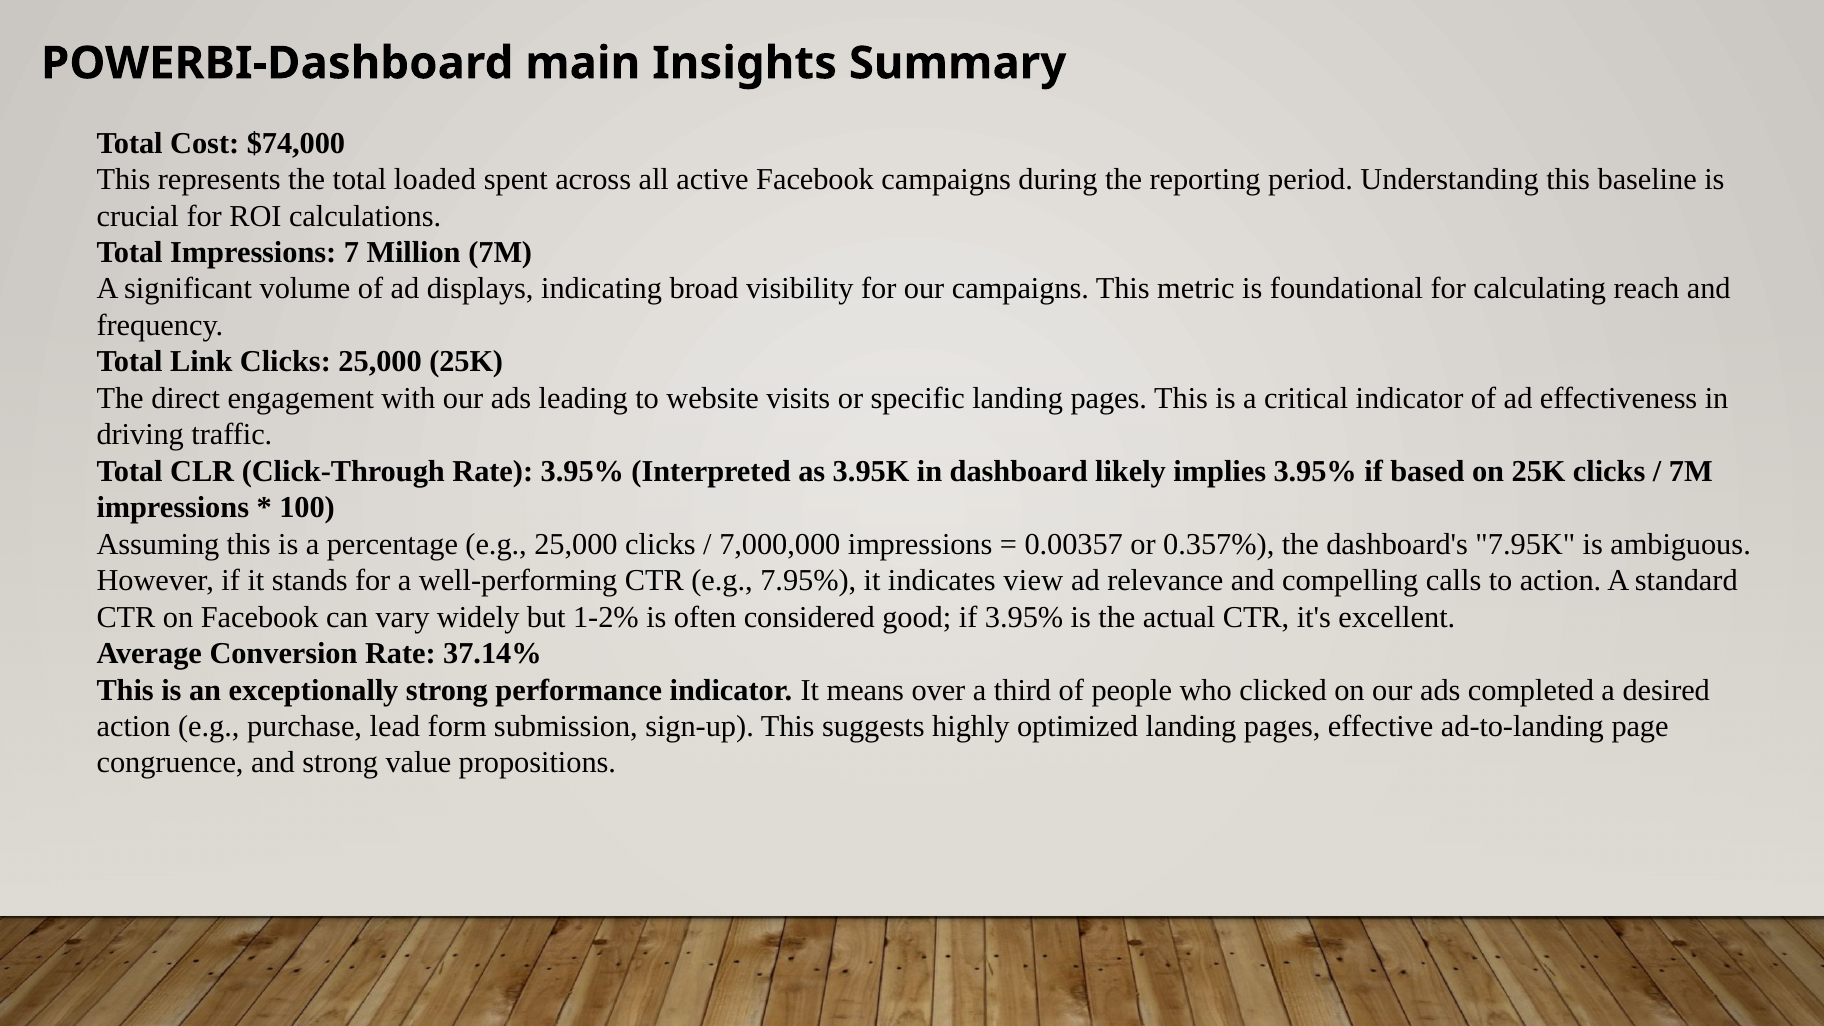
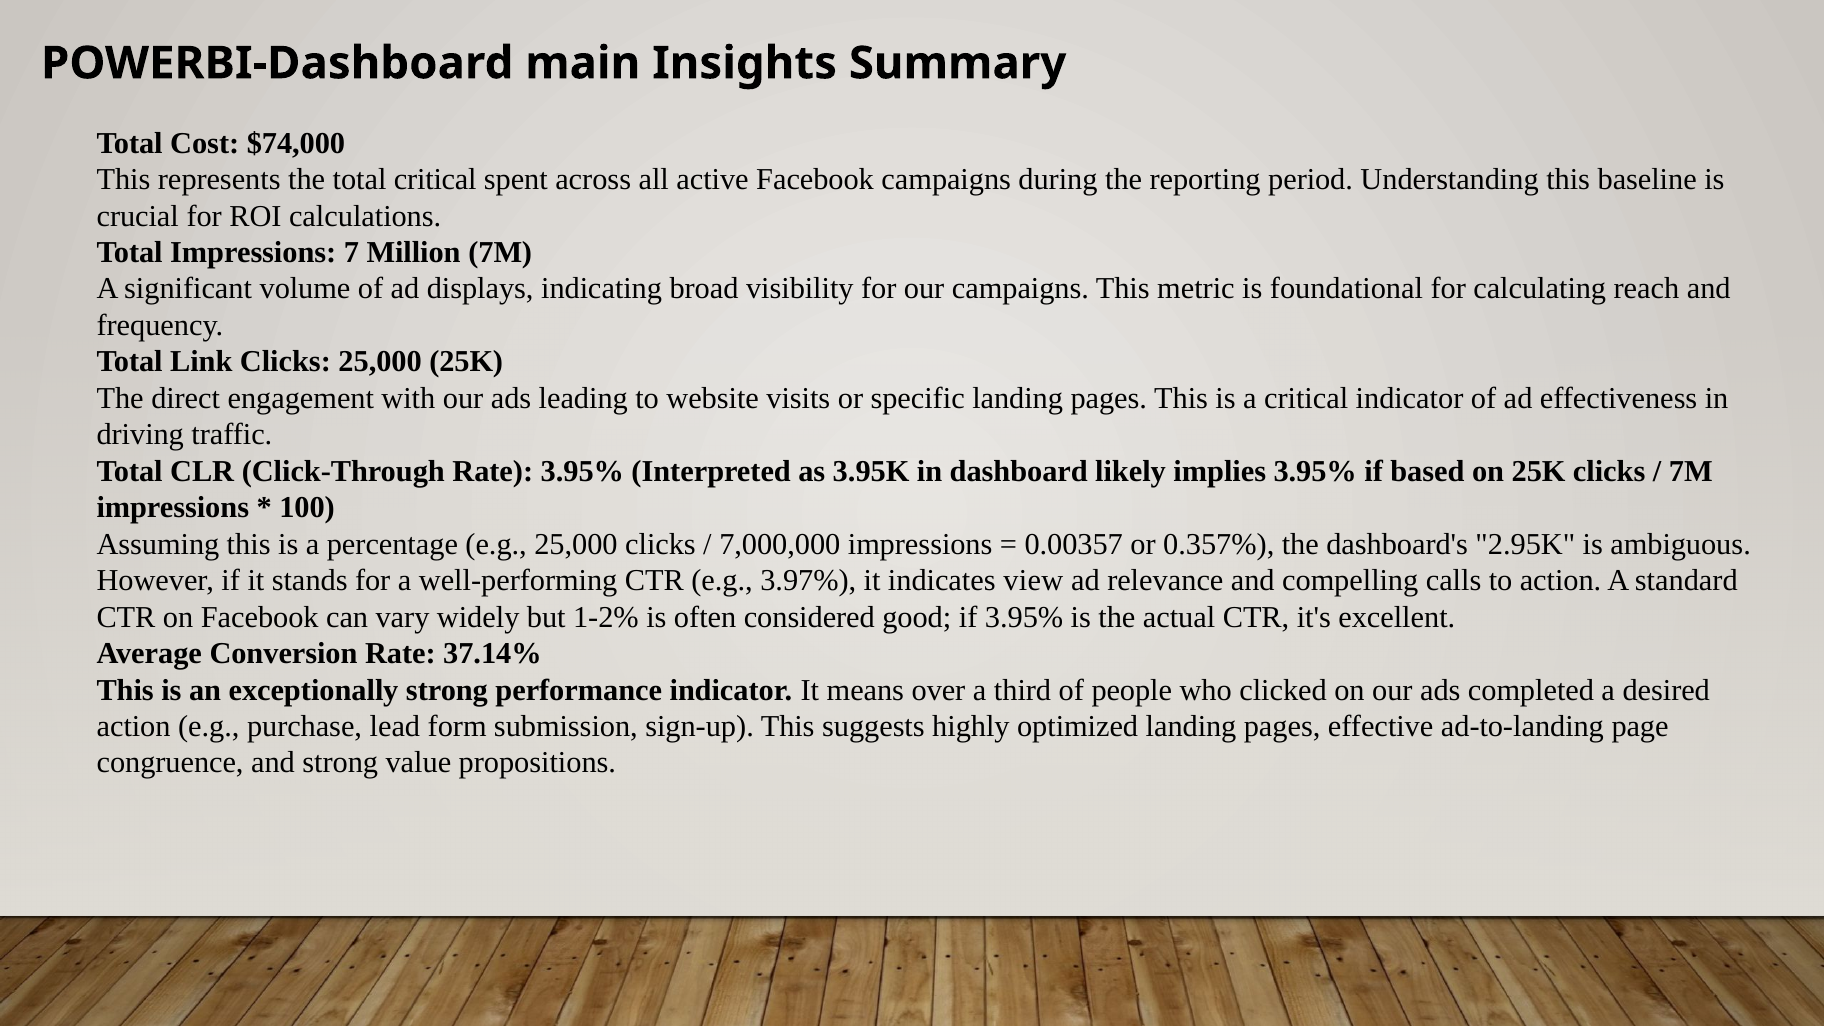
total loaded: loaded -> critical (435, 180)
7.95K: 7.95K -> 2.95K (1525, 544)
7.95%: 7.95% -> 3.97% (808, 581)
